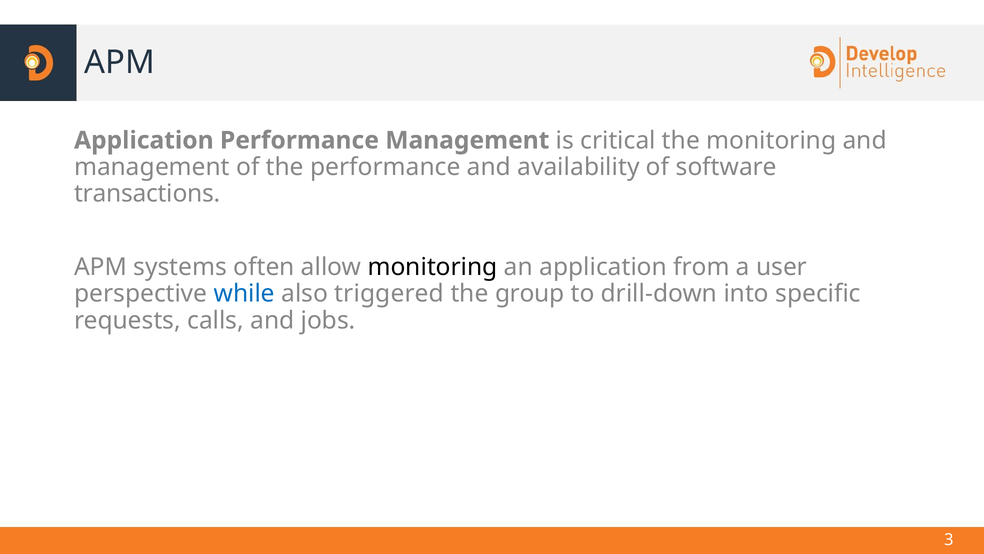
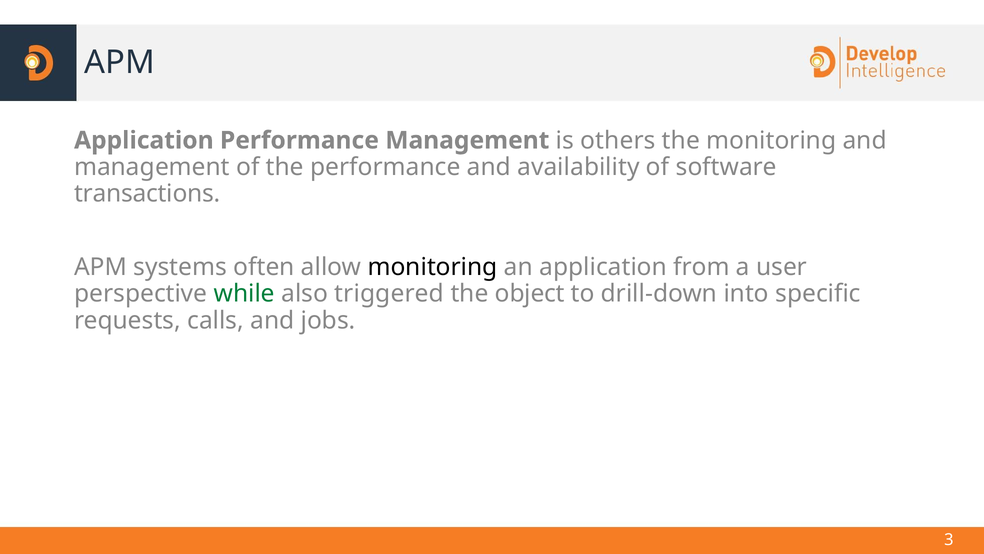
critical: critical -> others (618, 140)
while colour: blue -> green (244, 294)
group: group -> object (530, 294)
